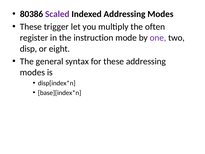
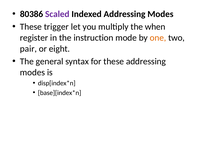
often: often -> when (155, 27)
one colour: purple -> orange (158, 38)
disp: disp -> pair (28, 49)
